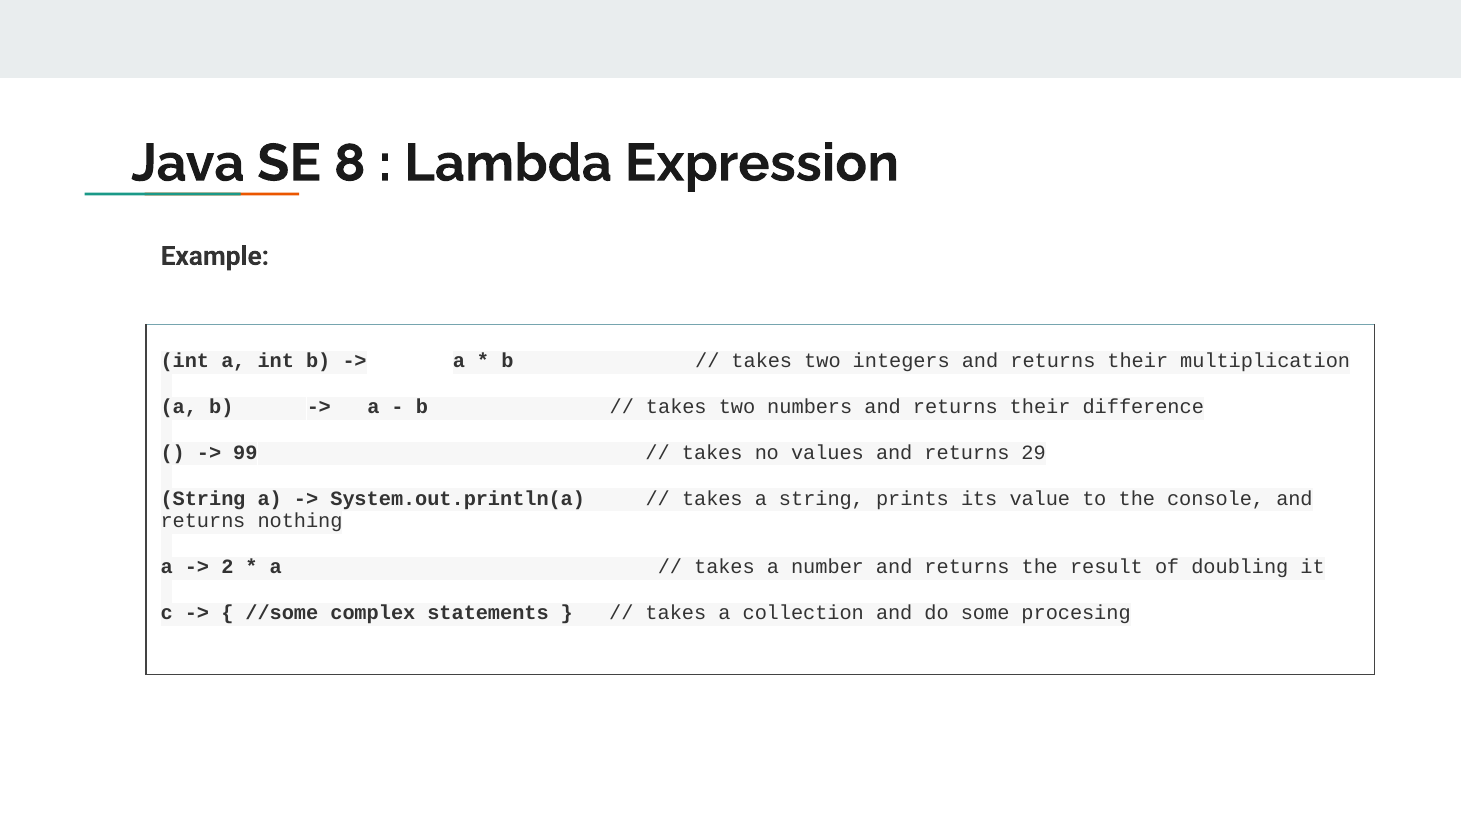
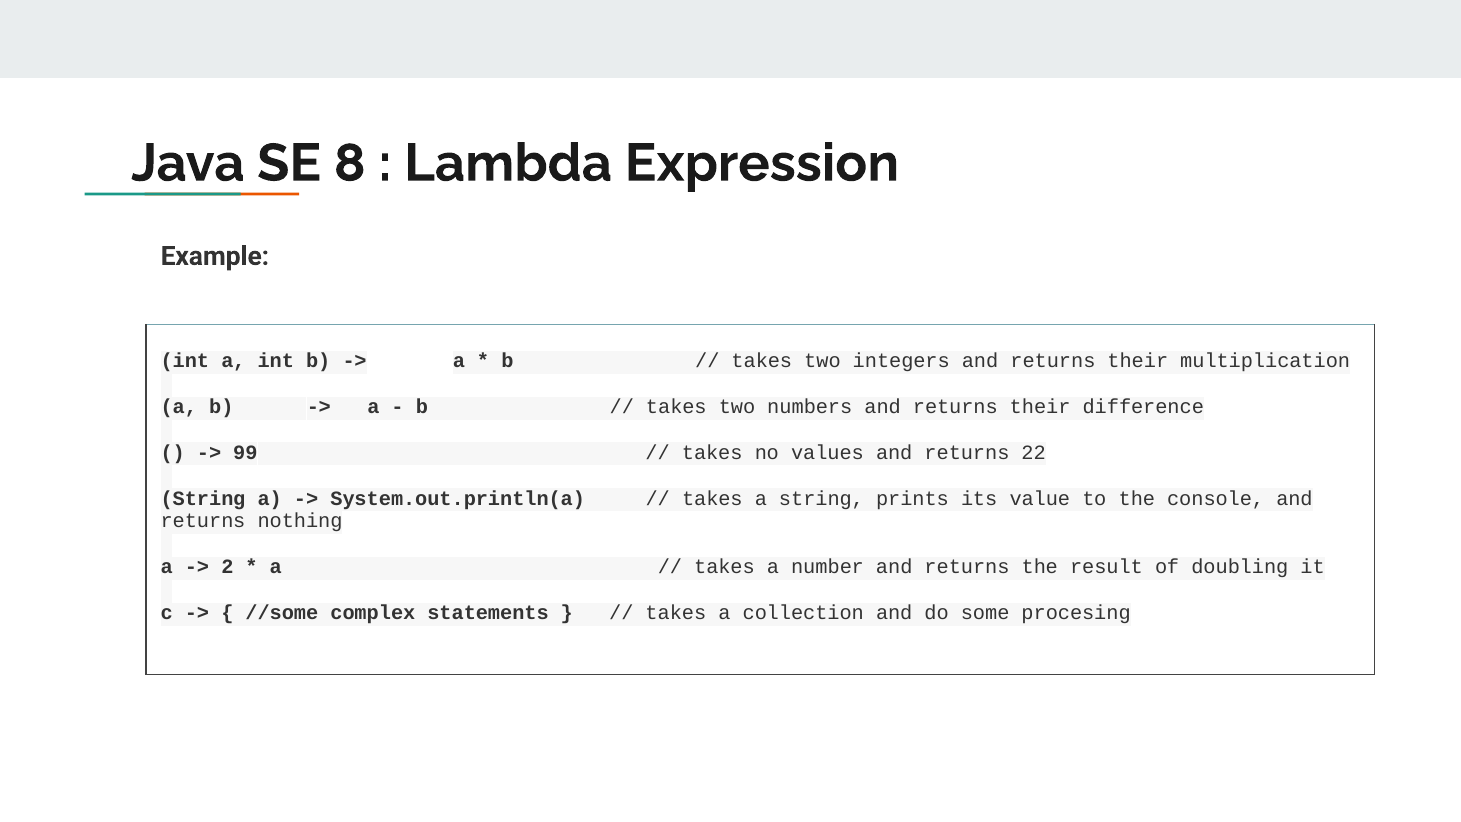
29: 29 -> 22 (1034, 452)
